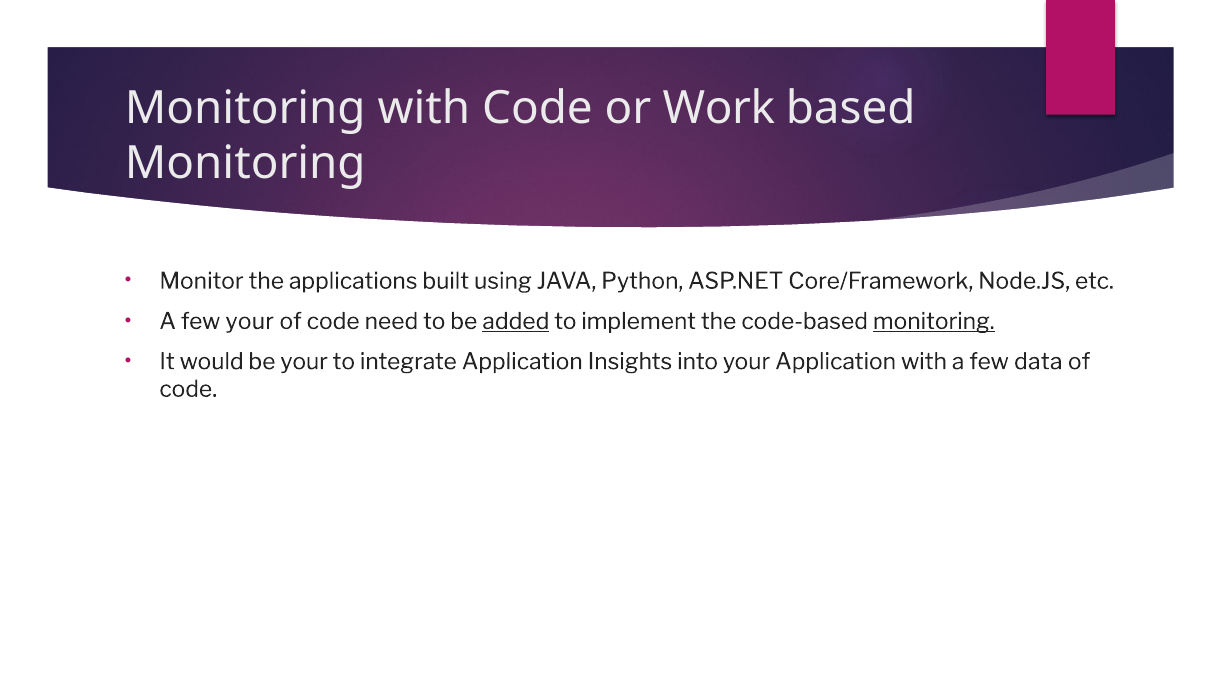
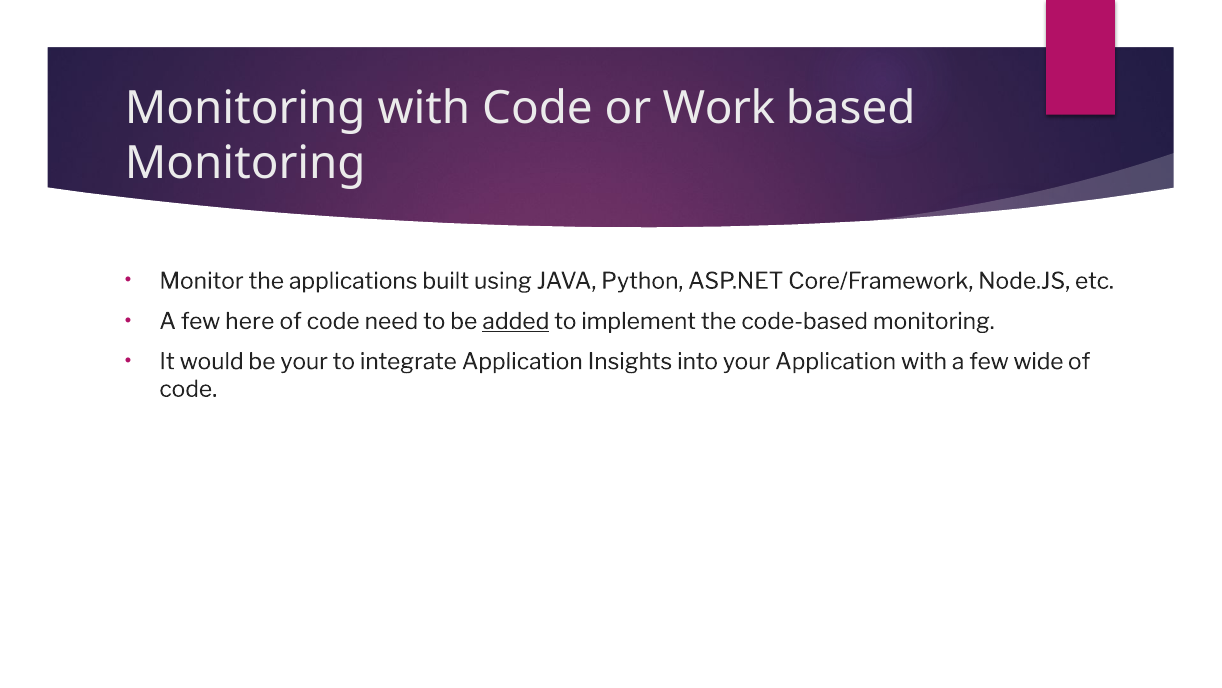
few your: your -> here (250, 321)
monitoring underline: present -> none (934, 321)
data: data -> wide (1038, 361)
